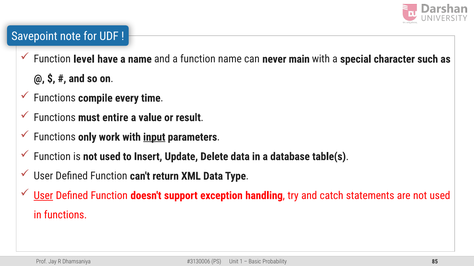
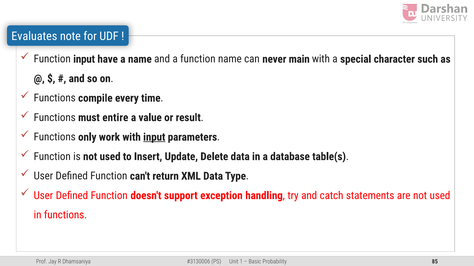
Savepoint: Savepoint -> Evaluates (34, 36)
Function level: level -> input (84, 59)
User underline: present -> none (43, 196)
